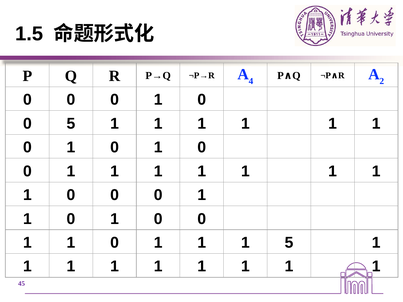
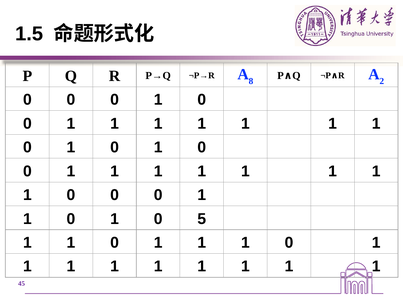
4: 4 -> 8 (251, 81)
5: 5 -> 1 (71, 124)
0: 0 -> 5 (202, 219)
5: 5 -> 0 (289, 243)
